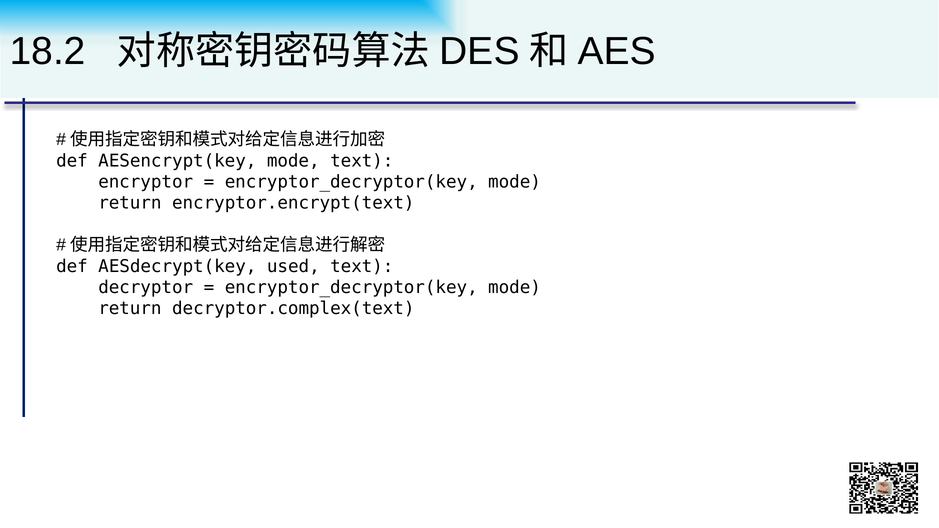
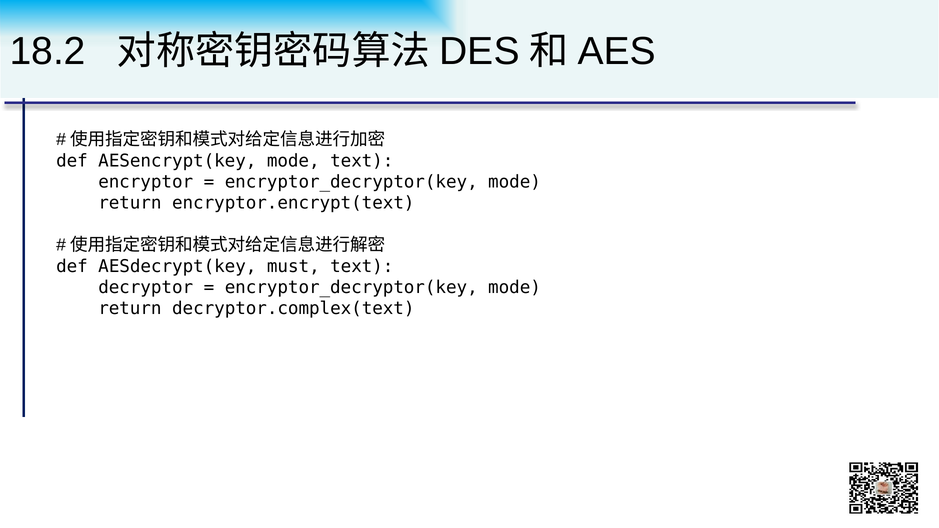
used: used -> must (293, 266)
